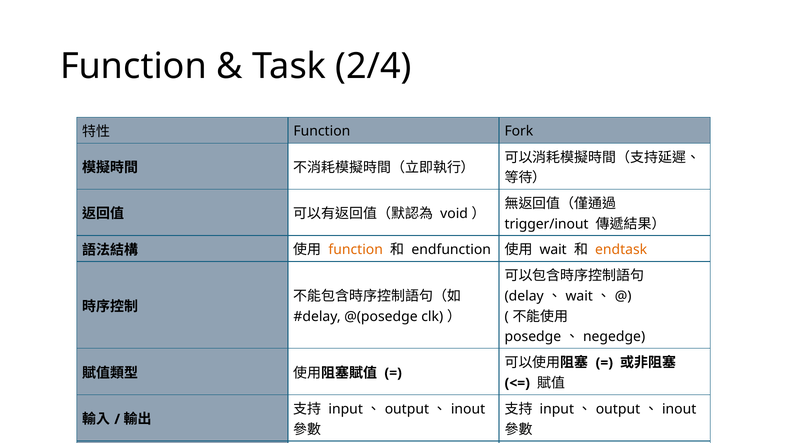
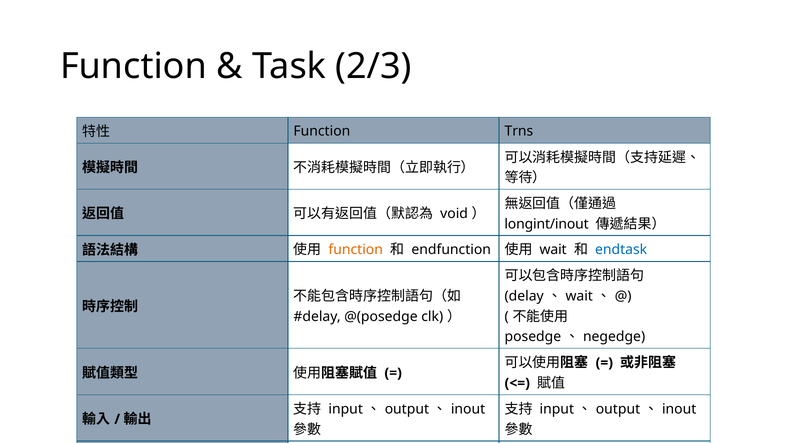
2/4: 2/4 -> 2/3 (374, 66)
Fork: Fork -> Trns (519, 131)
trigger/inout: trigger/inout -> longint/inout (547, 224)
endtask colour: orange -> blue (621, 250)
